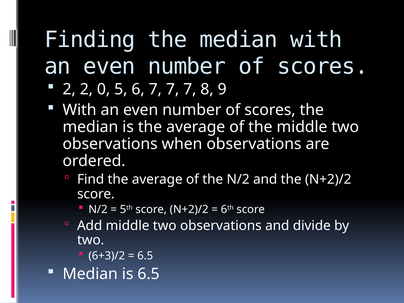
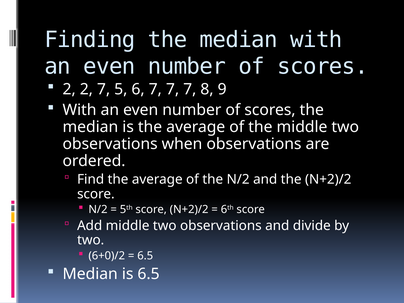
2 0: 0 -> 7 (104, 89)
6+3)/2: 6+3)/2 -> 6+0)/2 (107, 256)
